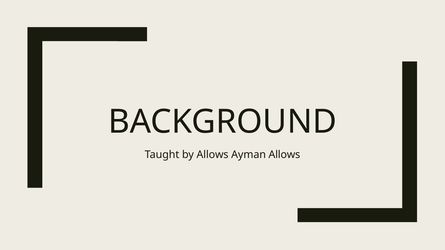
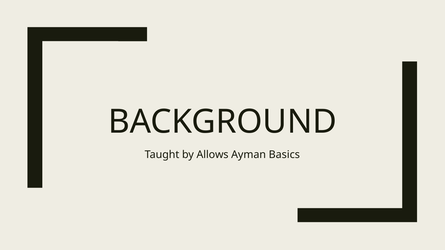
Ayman Allows: Allows -> Basics (284, 155)
